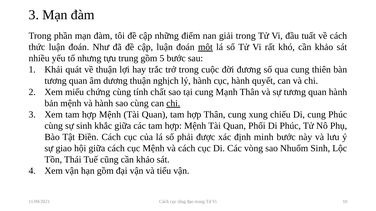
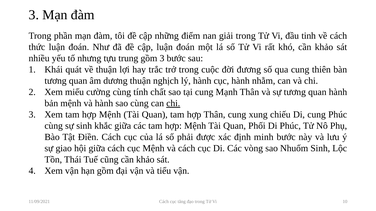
tuất: tuất -> tinh (309, 36)
một underline: present -> none (205, 47)
gồm 5: 5 -> 3 (162, 58)
quyết: quyết -> nhằm (264, 81)
chứng: chứng -> cường (98, 92)
